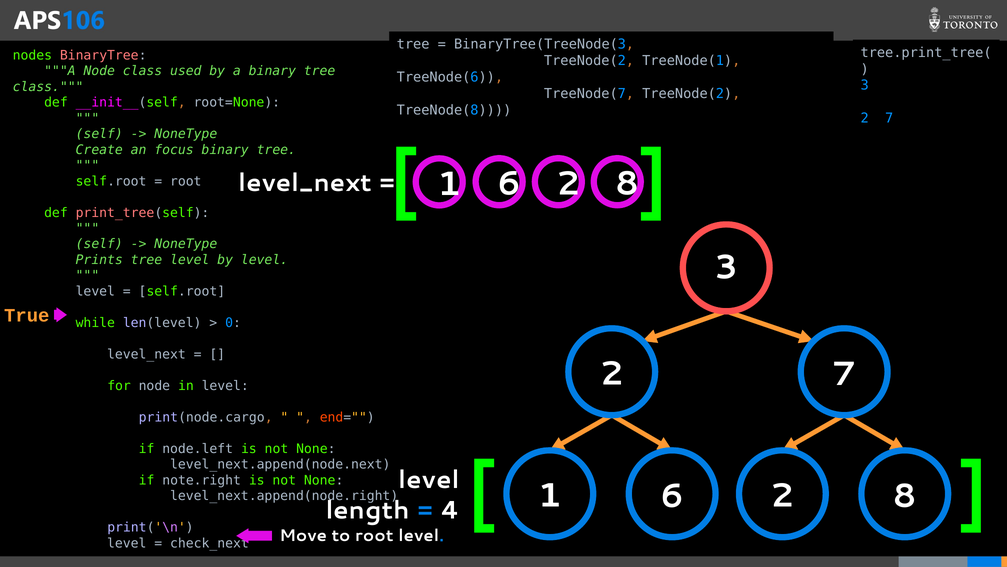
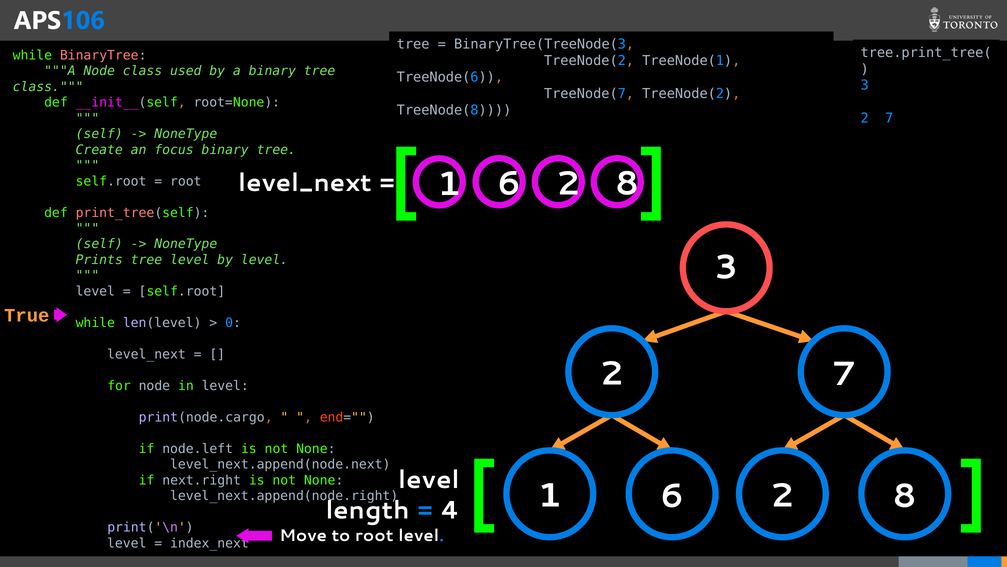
nodes: nodes -> while (32, 55)
note.right: note.right -> next.right (202, 480)
check_next: check_next -> index_next (209, 543)
